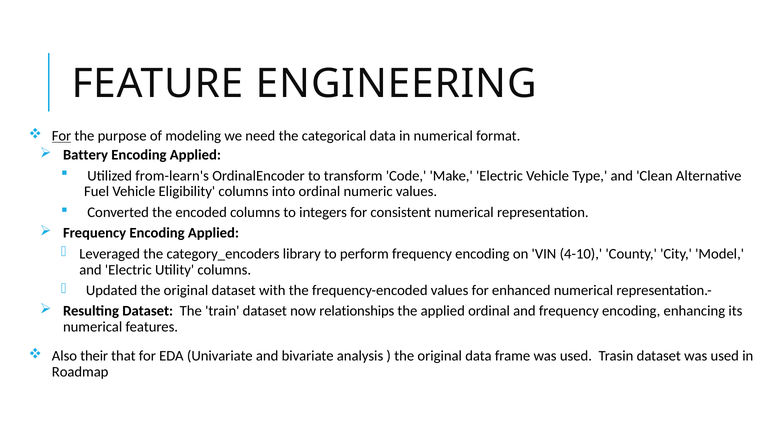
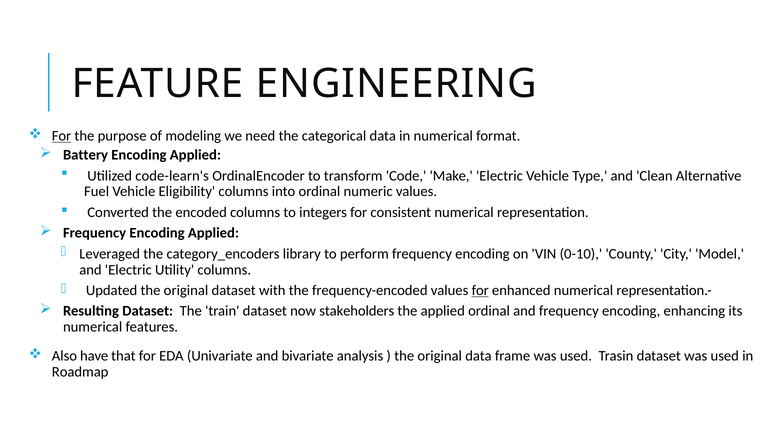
from-learn's: from-learn's -> code-learn's (172, 176)
4-10: 4-10 -> 0-10 (581, 254)
for underline: none -> present (480, 290)
relationships: relationships -> stakeholders (357, 311)
their: their -> have (94, 356)
